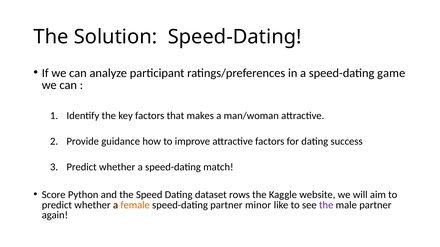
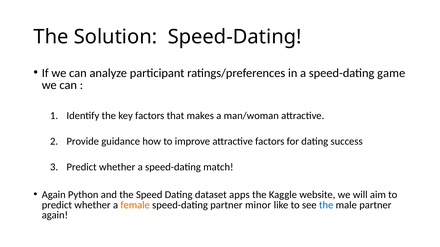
Score: Score -> Again (54, 195)
rows: rows -> apps (239, 195)
the colour: purple -> blue (326, 205)
